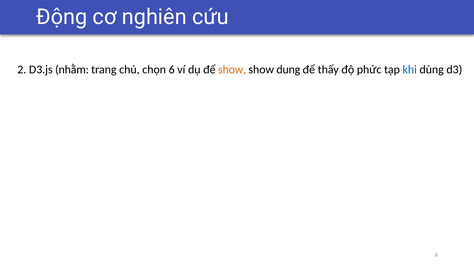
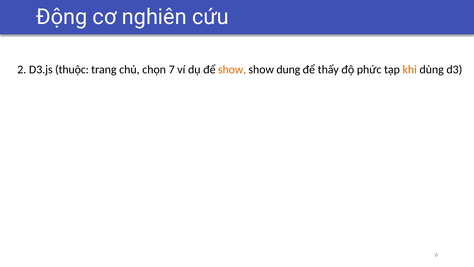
nhằm: nhằm -> thuộc (72, 69)
chọn 6: 6 -> 7 (172, 69)
khi colour: blue -> orange (410, 69)
